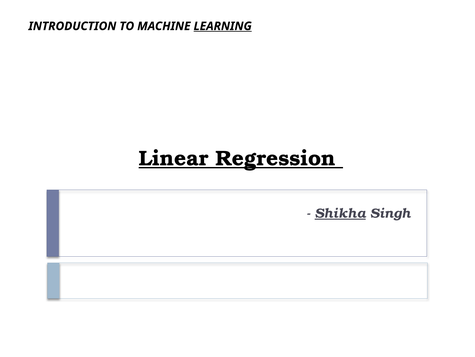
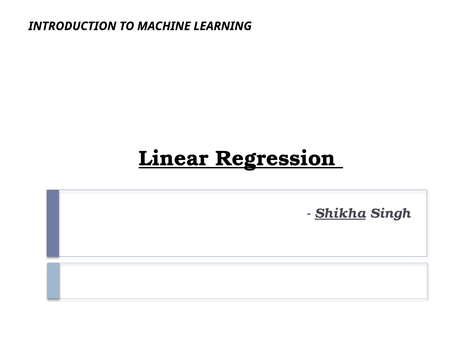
LEARNING underline: present -> none (223, 26)
